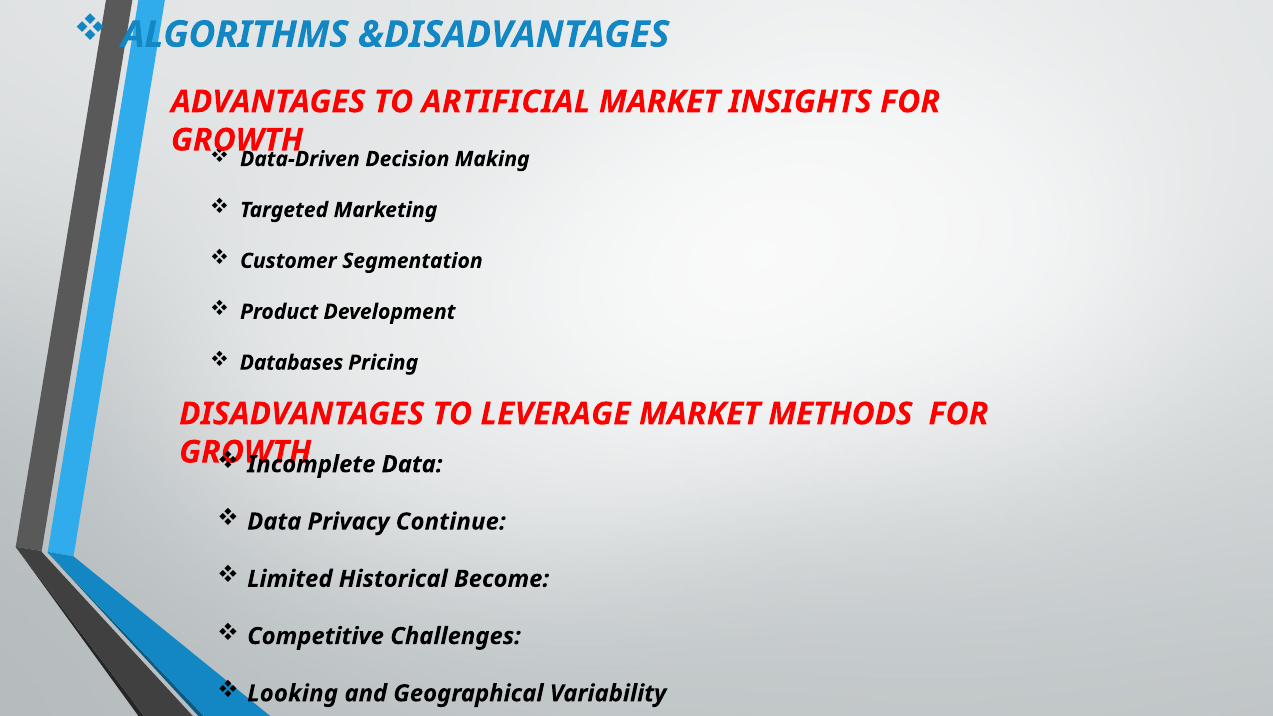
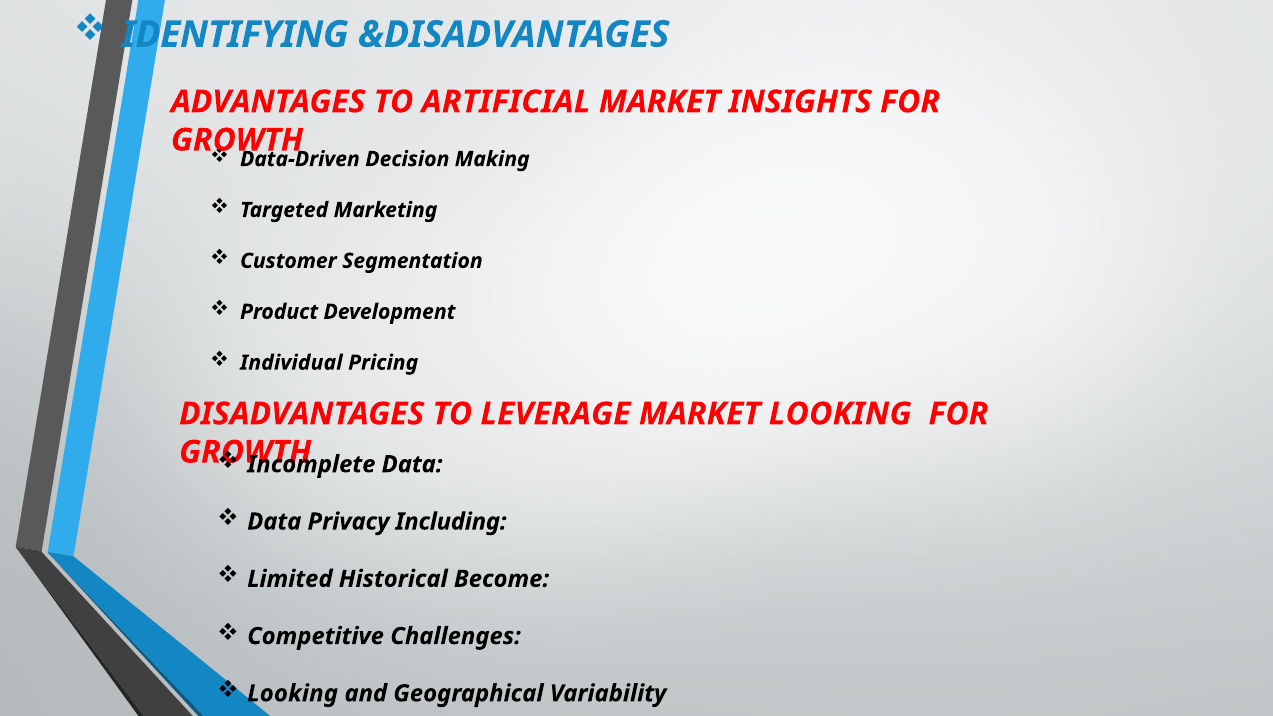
ALGORITHMS: ALGORITHMS -> IDENTIFYING (235, 35)
Databases: Databases -> Individual (291, 363)
MARKET METHODS: METHODS -> LOOKING (840, 414)
Continue: Continue -> Including (451, 522)
